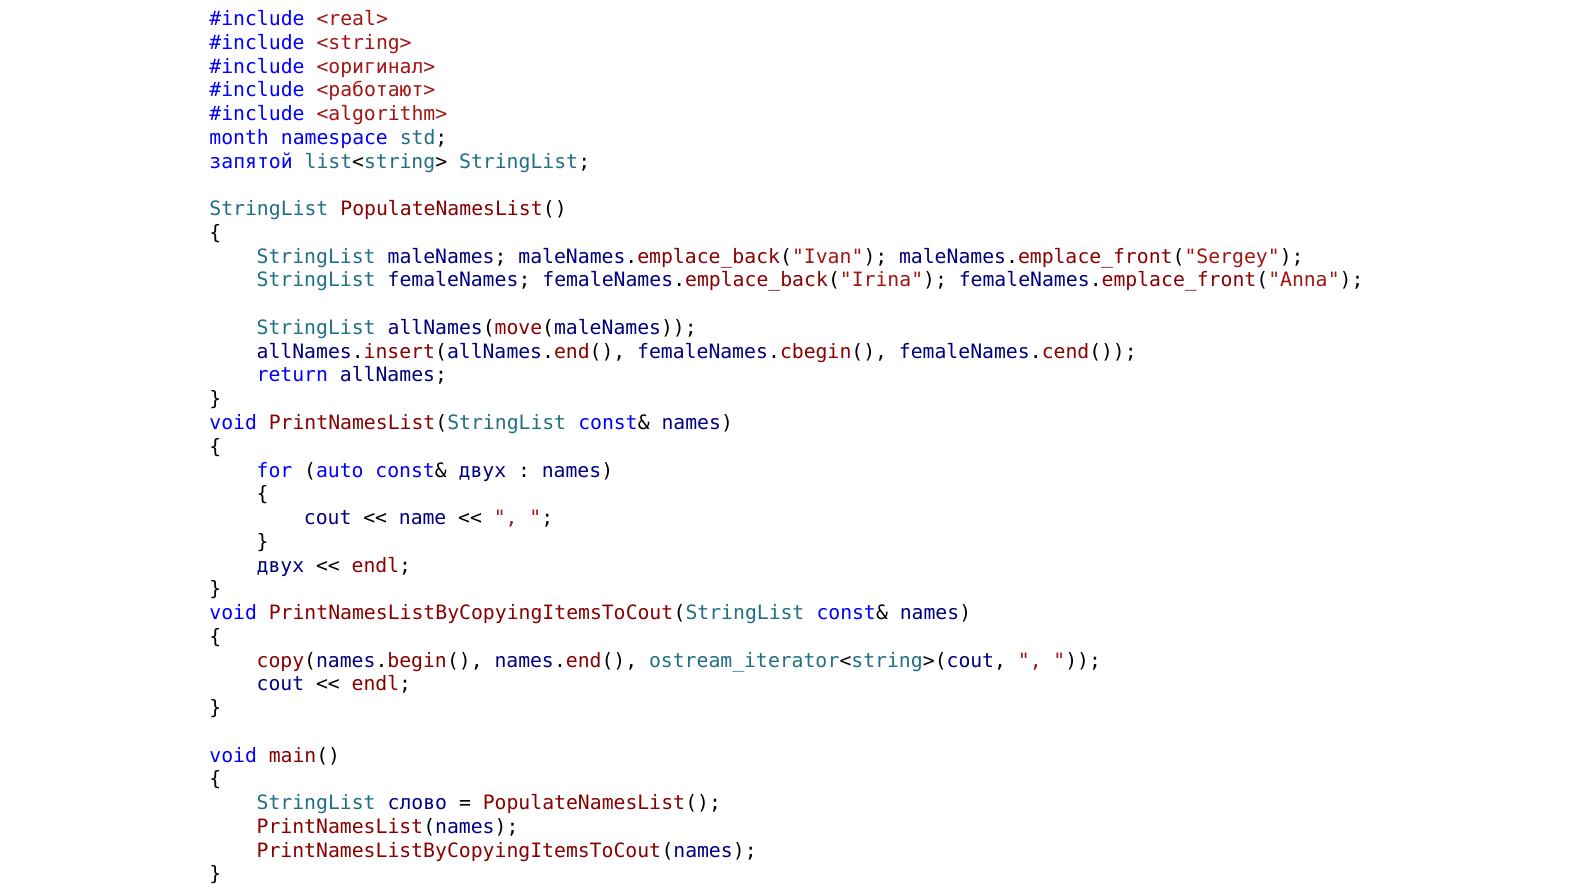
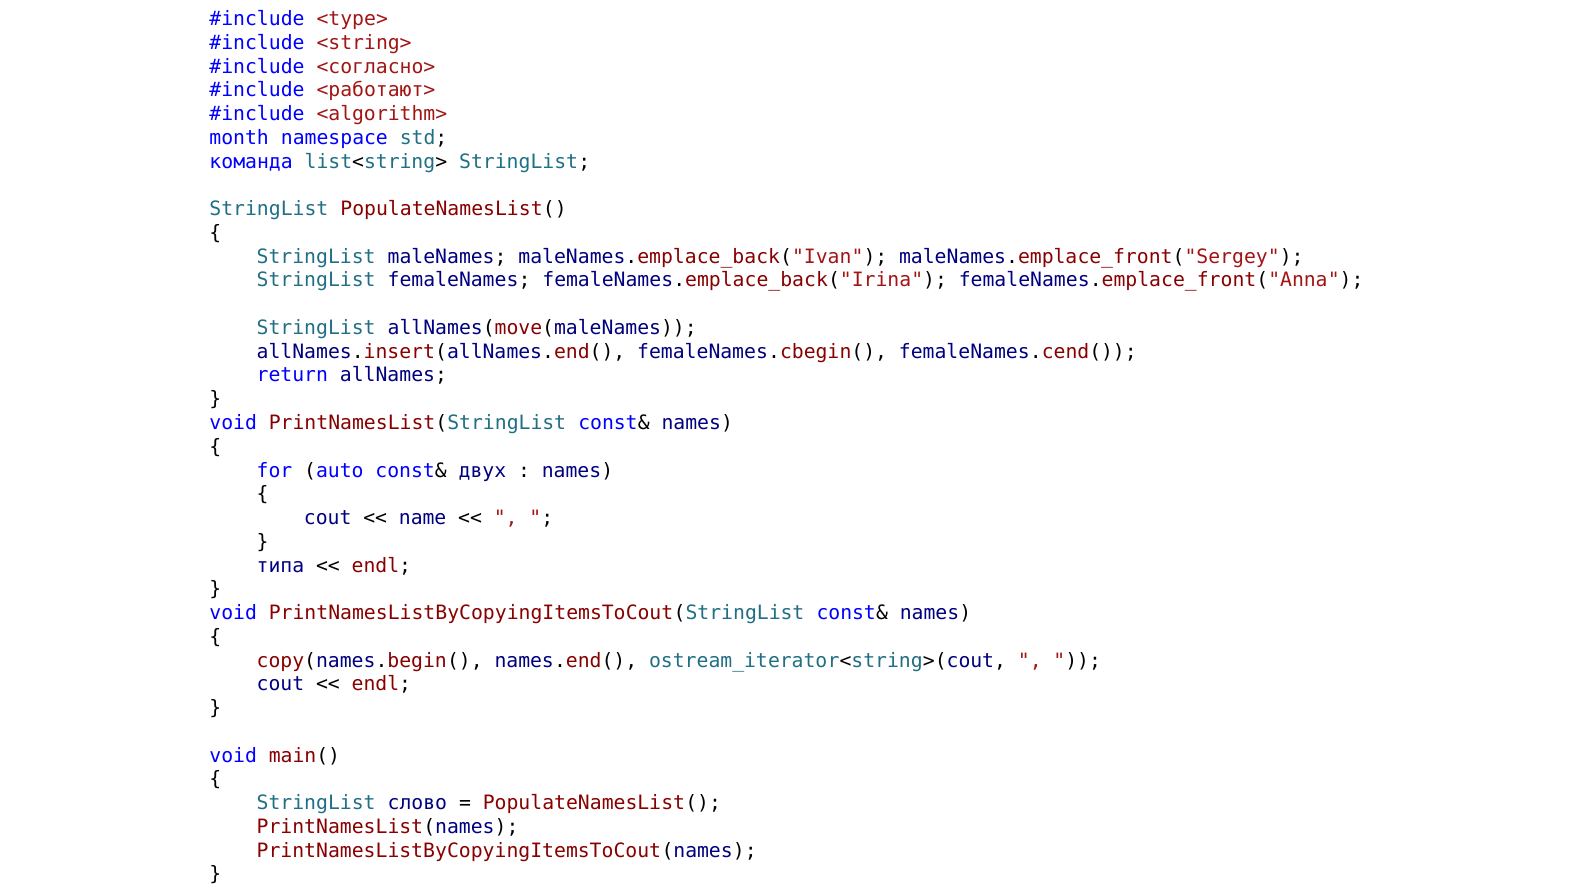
<real>: <real> -> <type> (352, 19)
<оригинал>: <оригинал> -> <согласно> (376, 67)
запятой: запятой -> команда (251, 162)
двух: двух -> типа (280, 565)
